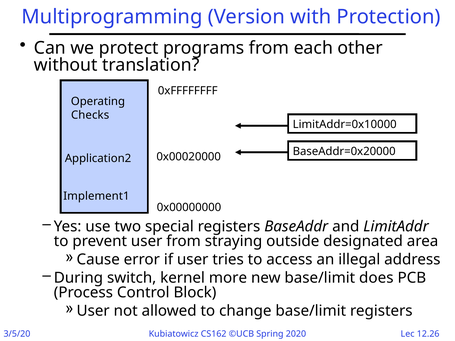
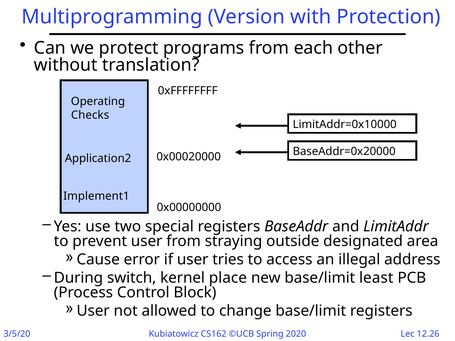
more: more -> place (228, 278)
does: does -> least (376, 278)
